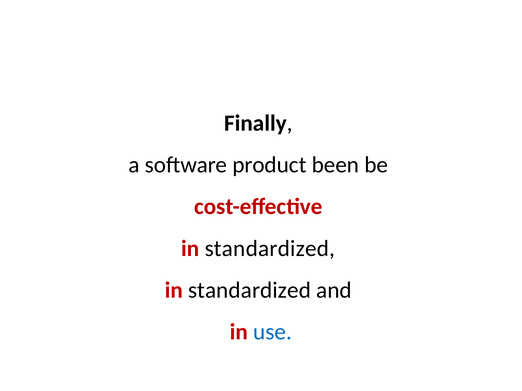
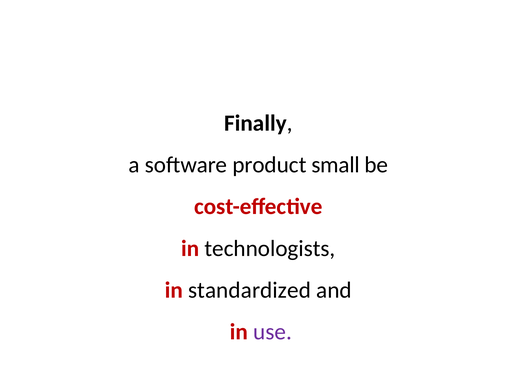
been: been -> small (336, 165)
standardized: standardized -> technologists (270, 249)
use colour: blue -> purple (273, 332)
